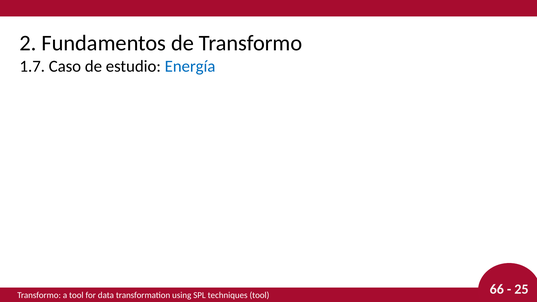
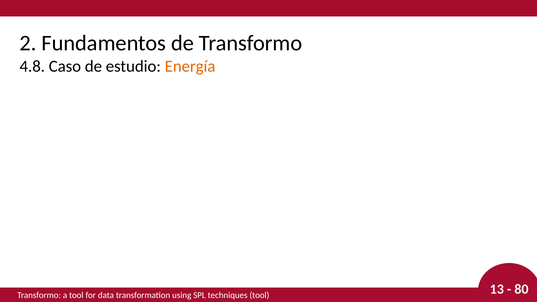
1.7: 1.7 -> 4.8 (32, 66)
Energía colour: blue -> orange (190, 66)
66: 66 -> 13 (497, 289)
25: 25 -> 80 (521, 289)
